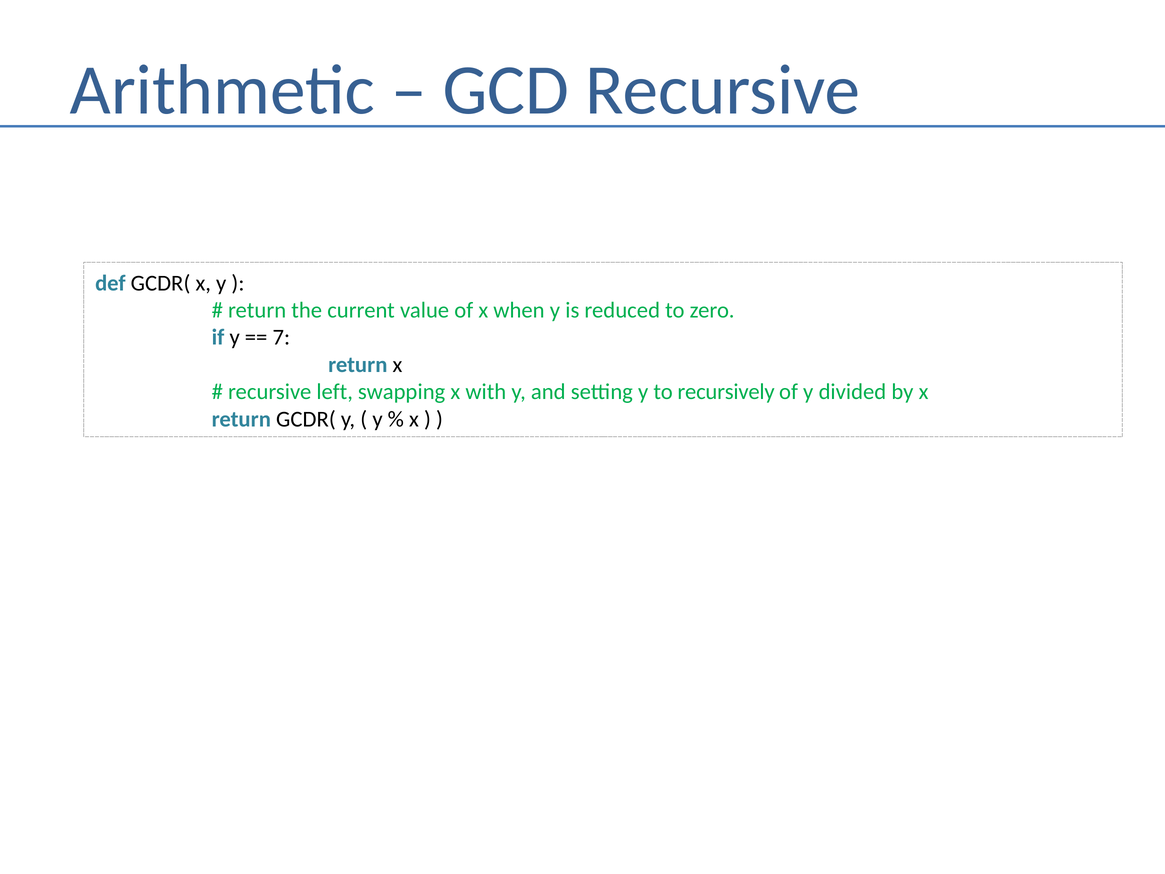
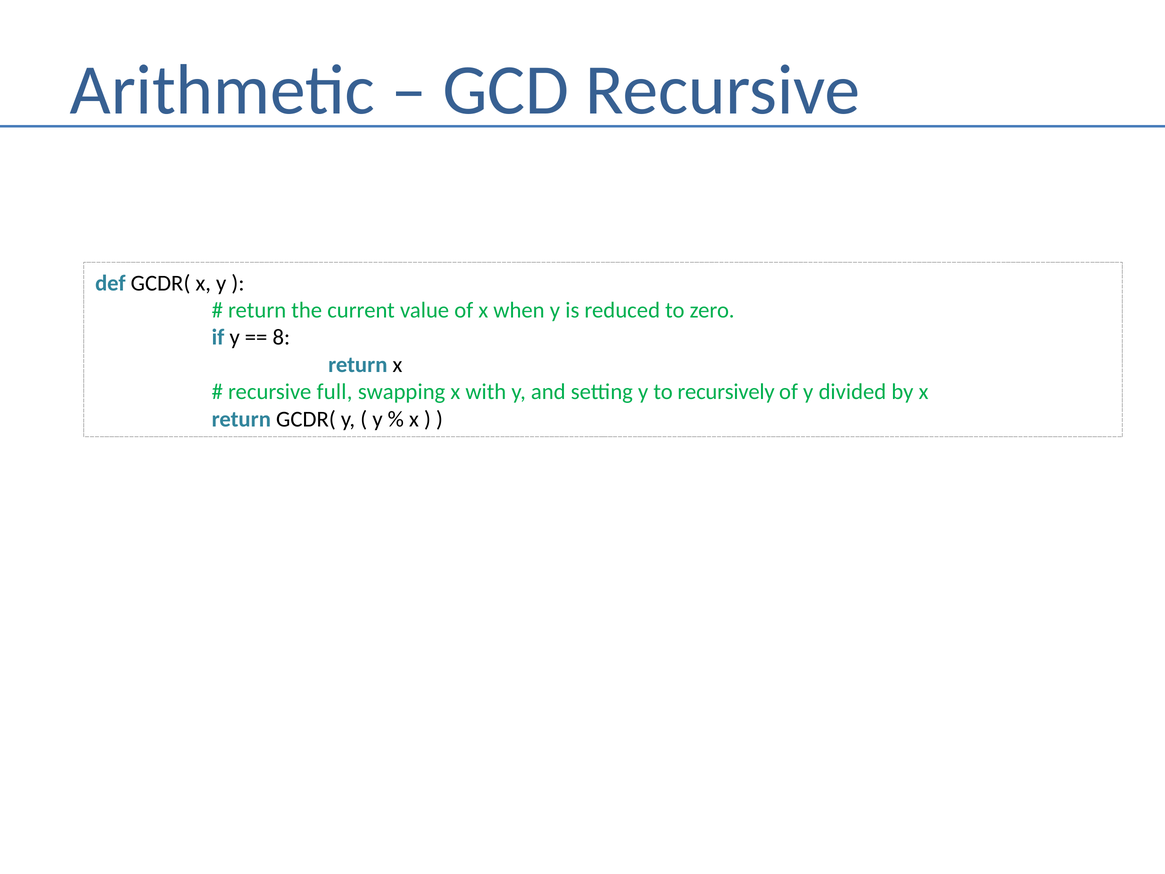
7: 7 -> 8 (281, 337)
left: left -> full (335, 392)
